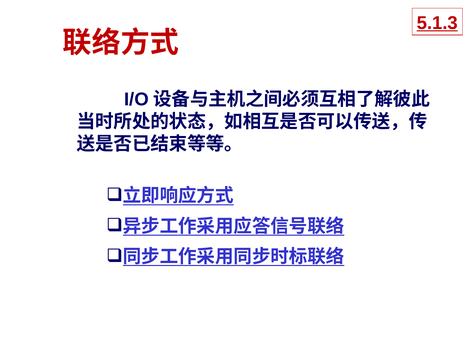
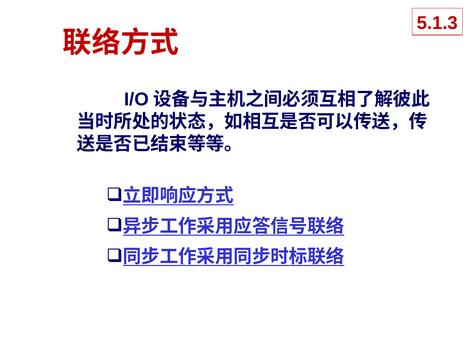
5.1.3 underline: present -> none (437, 23)
